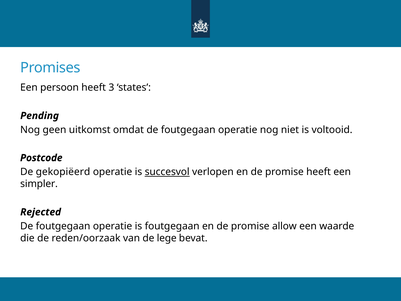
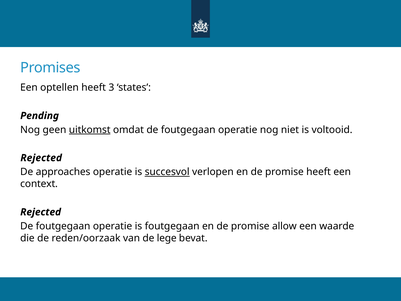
persoon: persoon -> optellen (59, 88)
uitkomst underline: none -> present (90, 130)
Postcode: Postcode -> Rejected (41, 158)
gekopiëerd: gekopiëerd -> approaches (63, 172)
simpler: simpler -> context (39, 184)
